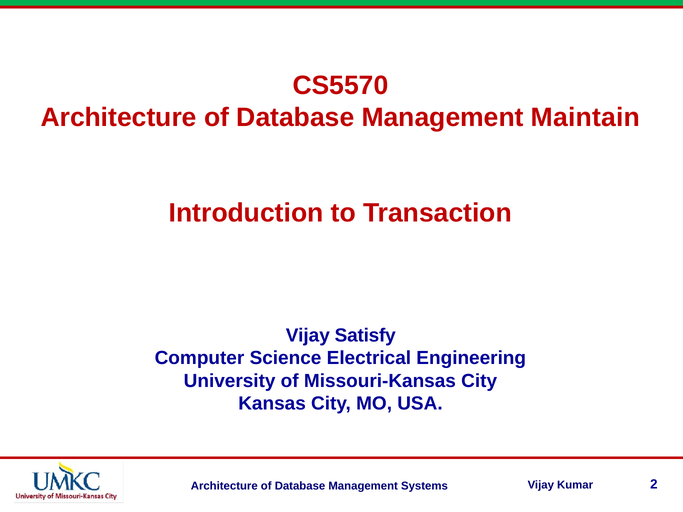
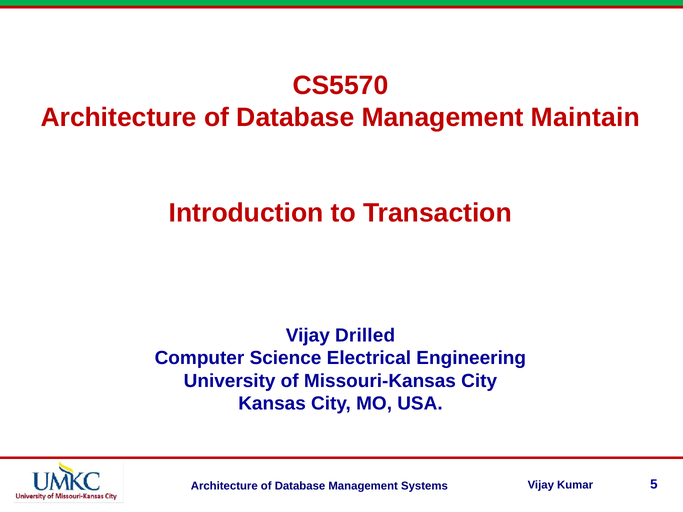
Satisfy: Satisfy -> Drilled (365, 336)
2: 2 -> 5 (654, 484)
